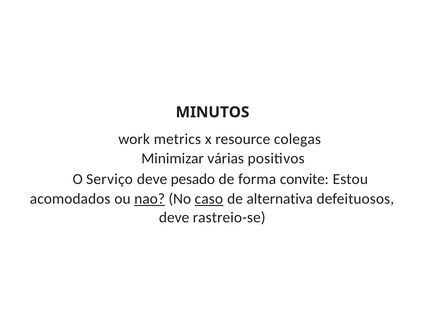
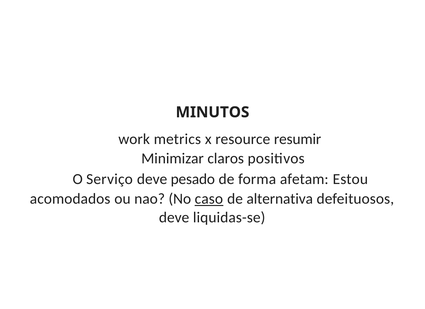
colegas: colegas -> resumir (298, 139)
várias: várias -> claros (226, 159)
convite: convite -> afetam (304, 179)
nao underline: present -> none (150, 199)
rastreio-se: rastreio-se -> liquidas-se (229, 218)
